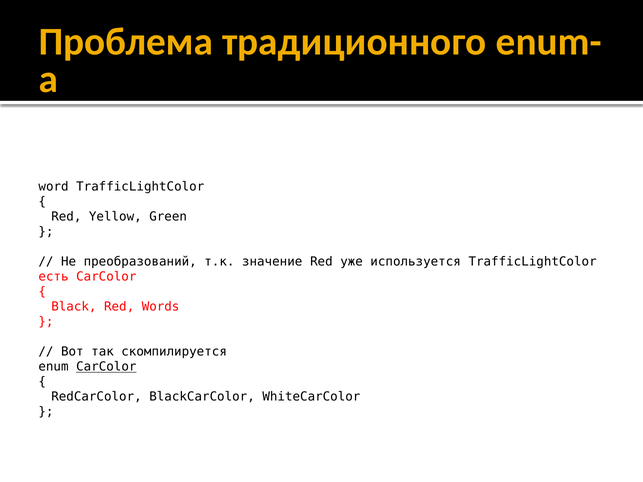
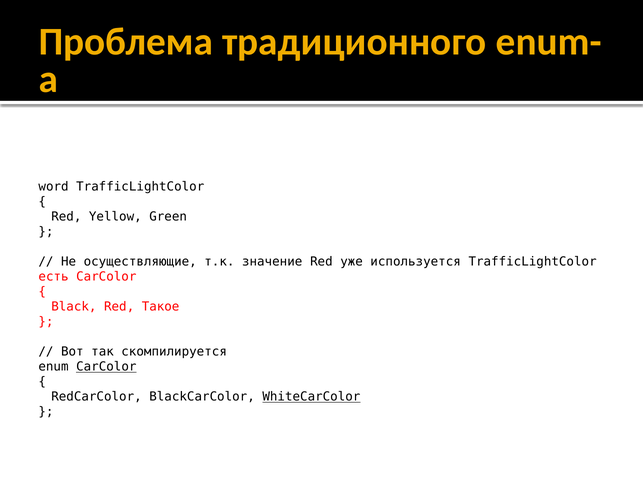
преобразований: преобразований -> осуществляющие (140, 262)
Words: Words -> Такое (161, 307)
WhiteCarColor underline: none -> present (311, 397)
